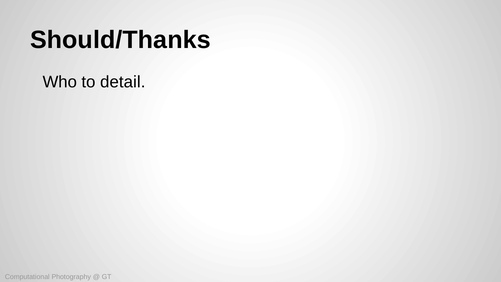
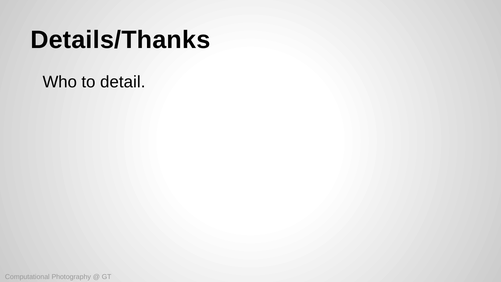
Should/Thanks: Should/Thanks -> Details/Thanks (120, 40)
